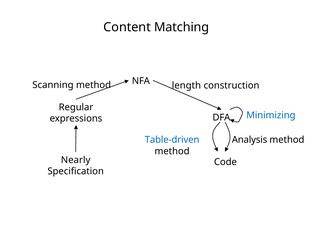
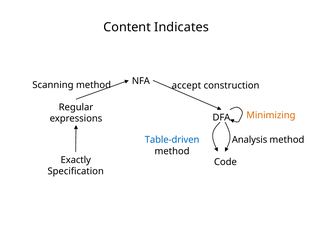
Matching: Matching -> Indicates (182, 27)
length: length -> accept (186, 85)
Minimizing colour: blue -> orange (271, 115)
Nearly: Nearly -> Exactly (76, 160)
